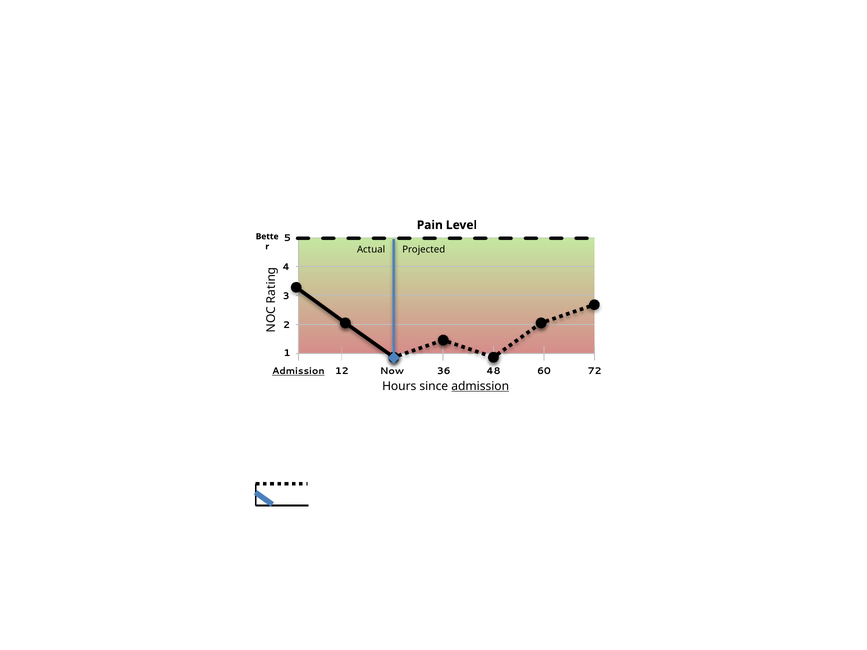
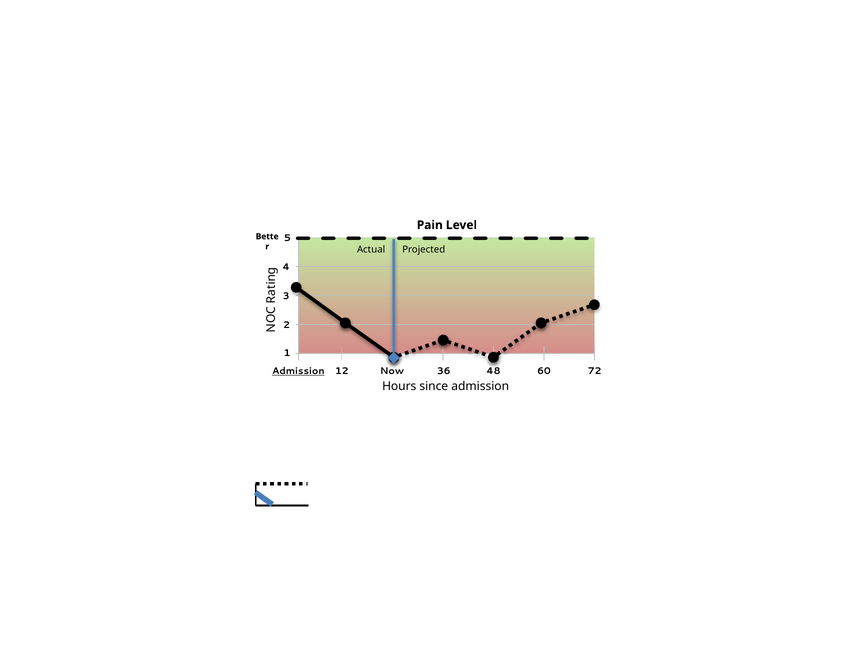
admission underline: present -> none (480, 386)
